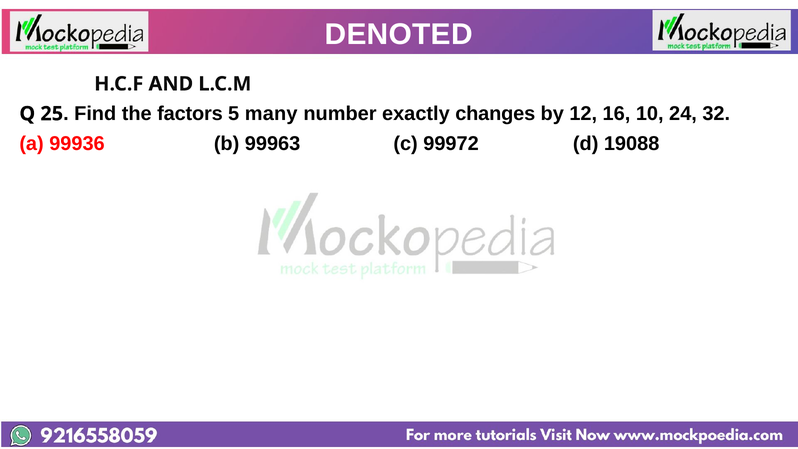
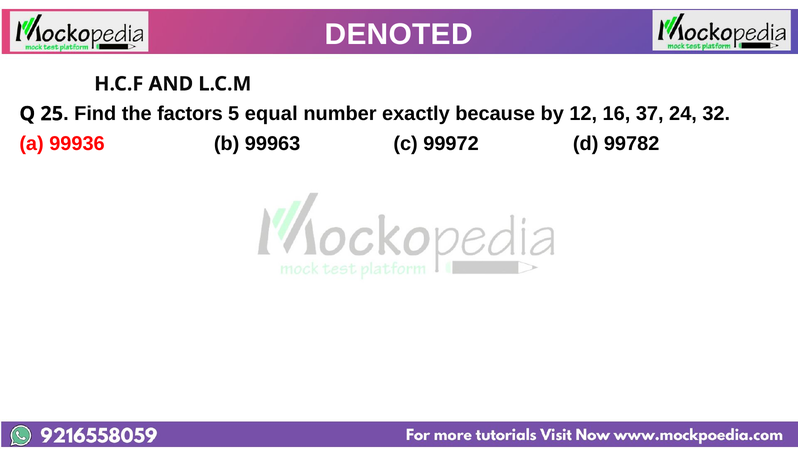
many: many -> equal (271, 114)
changes: changes -> because (495, 114)
10: 10 -> 37 (650, 114)
19088: 19088 -> 99782 (632, 144)
